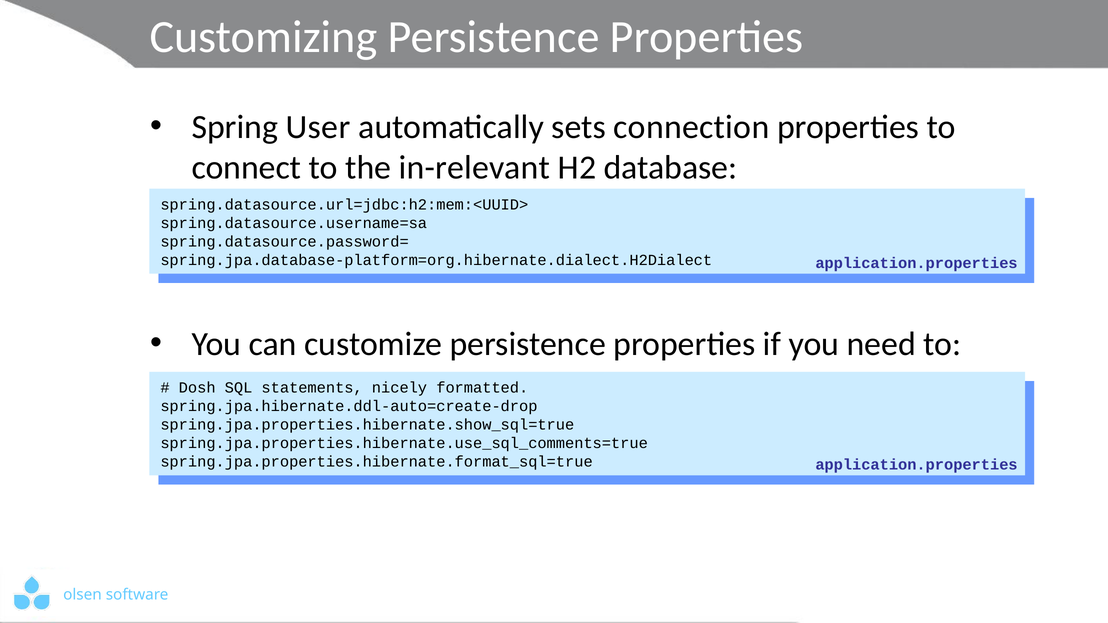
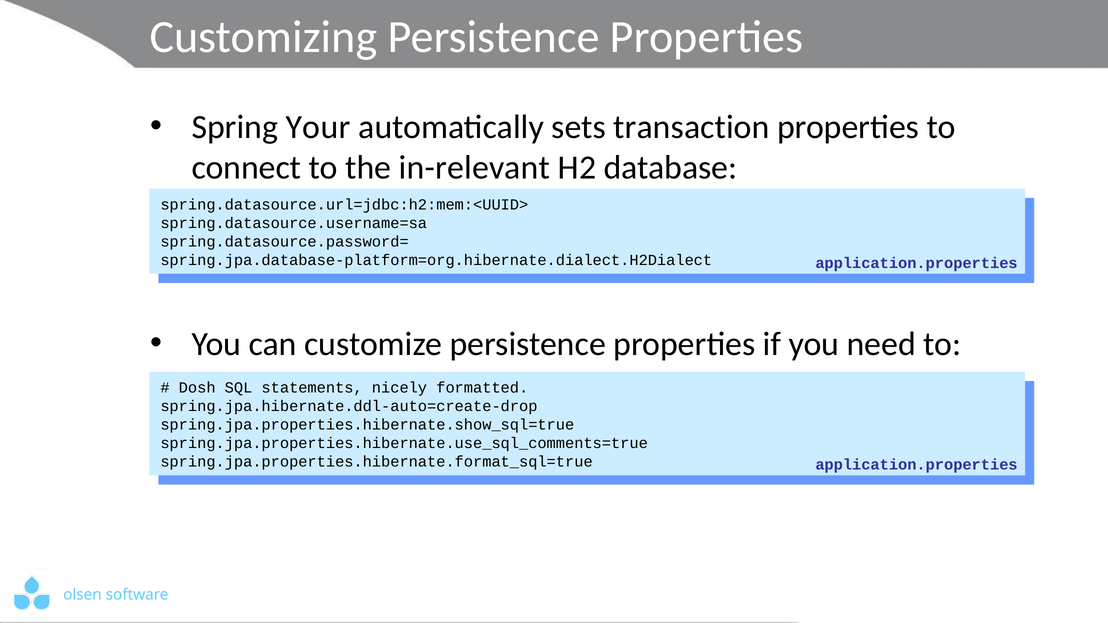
User: User -> Your (318, 127)
connection: connection -> transaction (691, 127)
